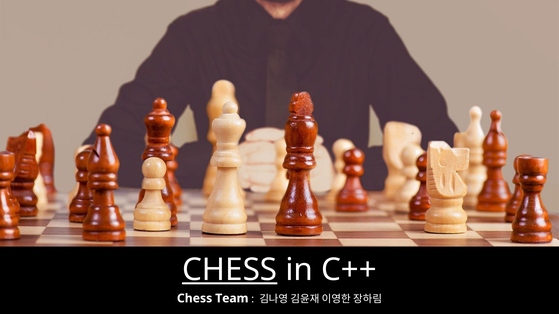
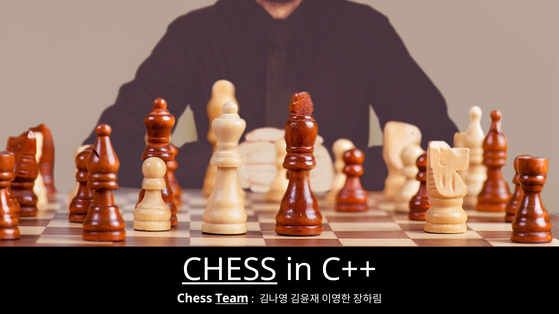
Team underline: none -> present (232, 299)
